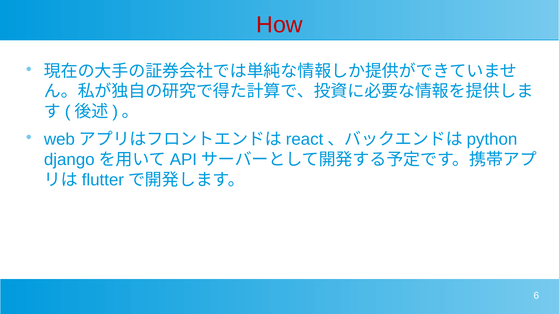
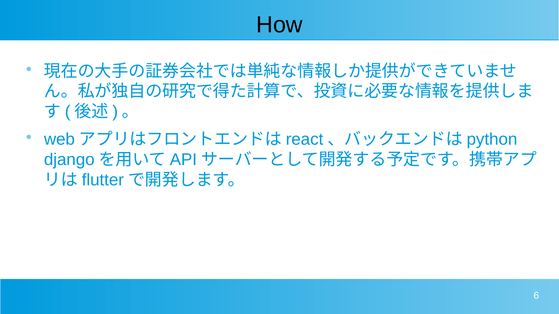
How colour: red -> black (279, 25)
